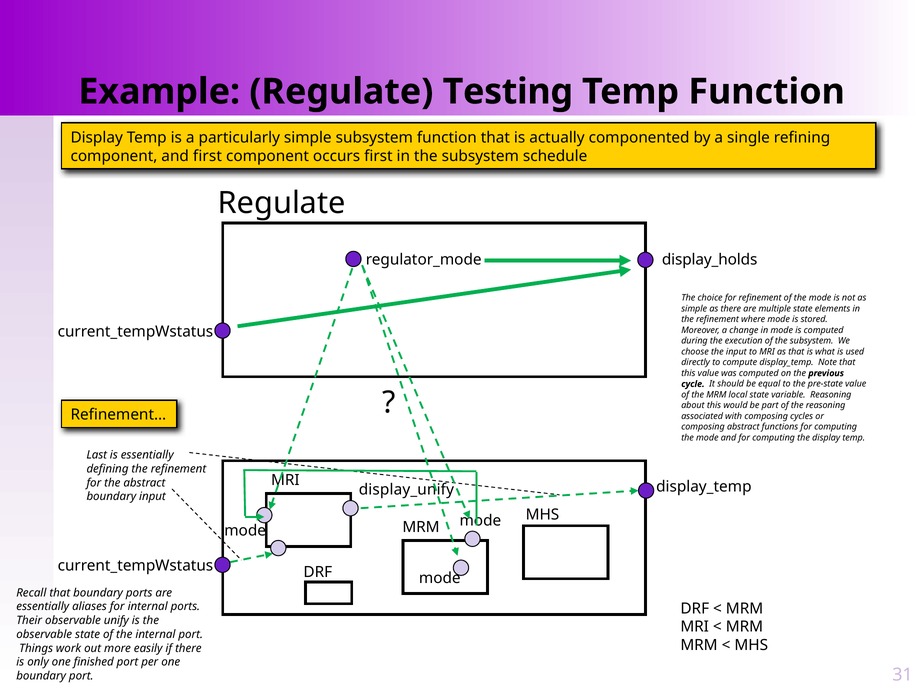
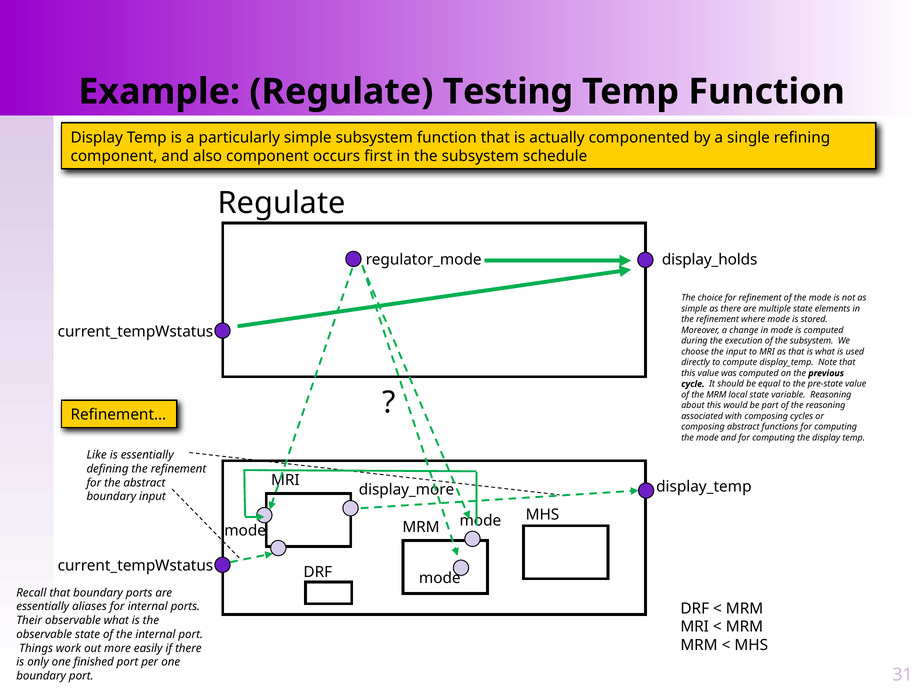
and first: first -> also (208, 156)
Last: Last -> Like (97, 455)
display_unify: display_unify -> display_more (406, 490)
observable unify: unify -> what (116, 620)
